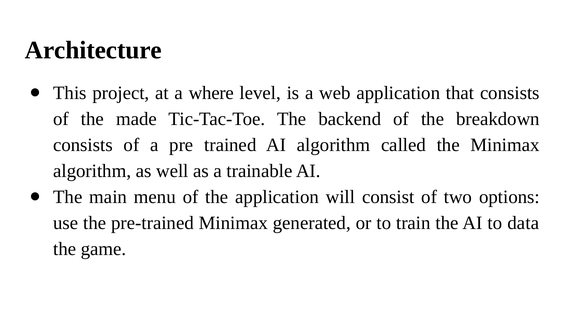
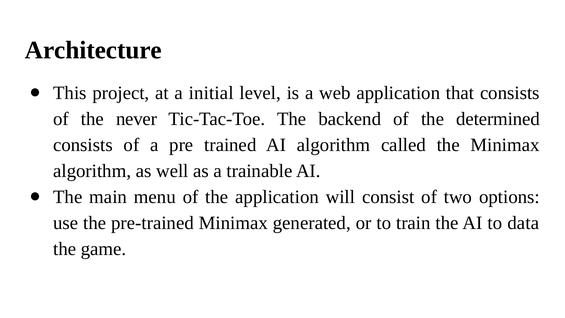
where: where -> initial (211, 93)
made: made -> never (137, 119)
breakdown: breakdown -> determined (498, 119)
